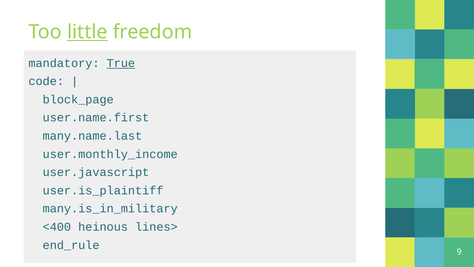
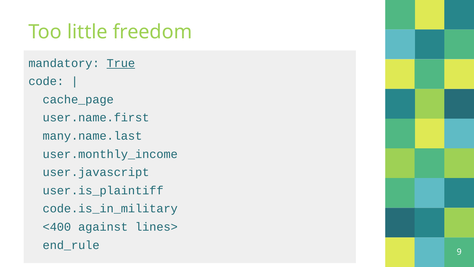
little underline: present -> none (87, 32)
block_page: block_page -> cache_page (78, 99)
many.is_in_military: many.is_in_military -> code.is_in_military (110, 208)
heinous: heinous -> against (103, 227)
